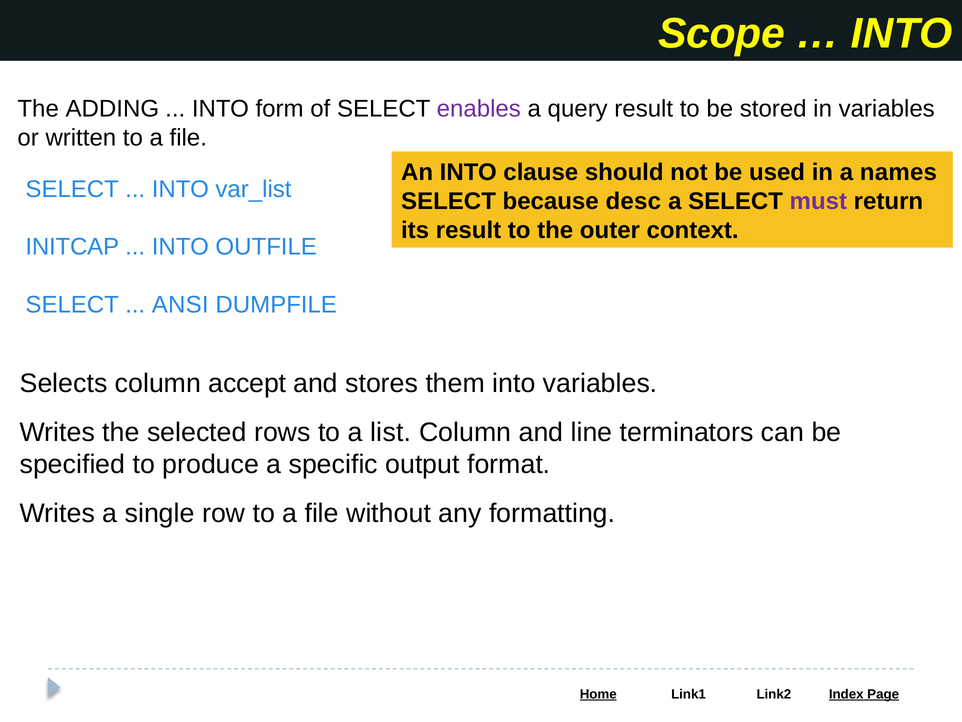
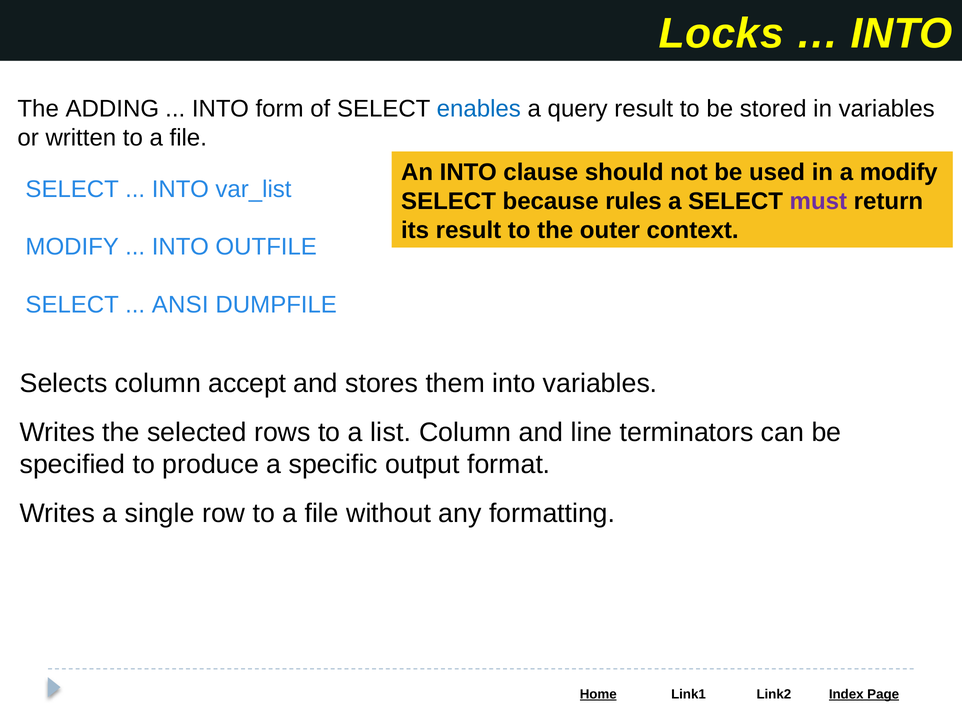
Scope: Scope -> Locks (721, 33)
enables colour: purple -> blue (479, 109)
a names: names -> modify (899, 172)
desc: desc -> rules (634, 201)
INITCAP: INITCAP -> MODIFY (72, 247)
